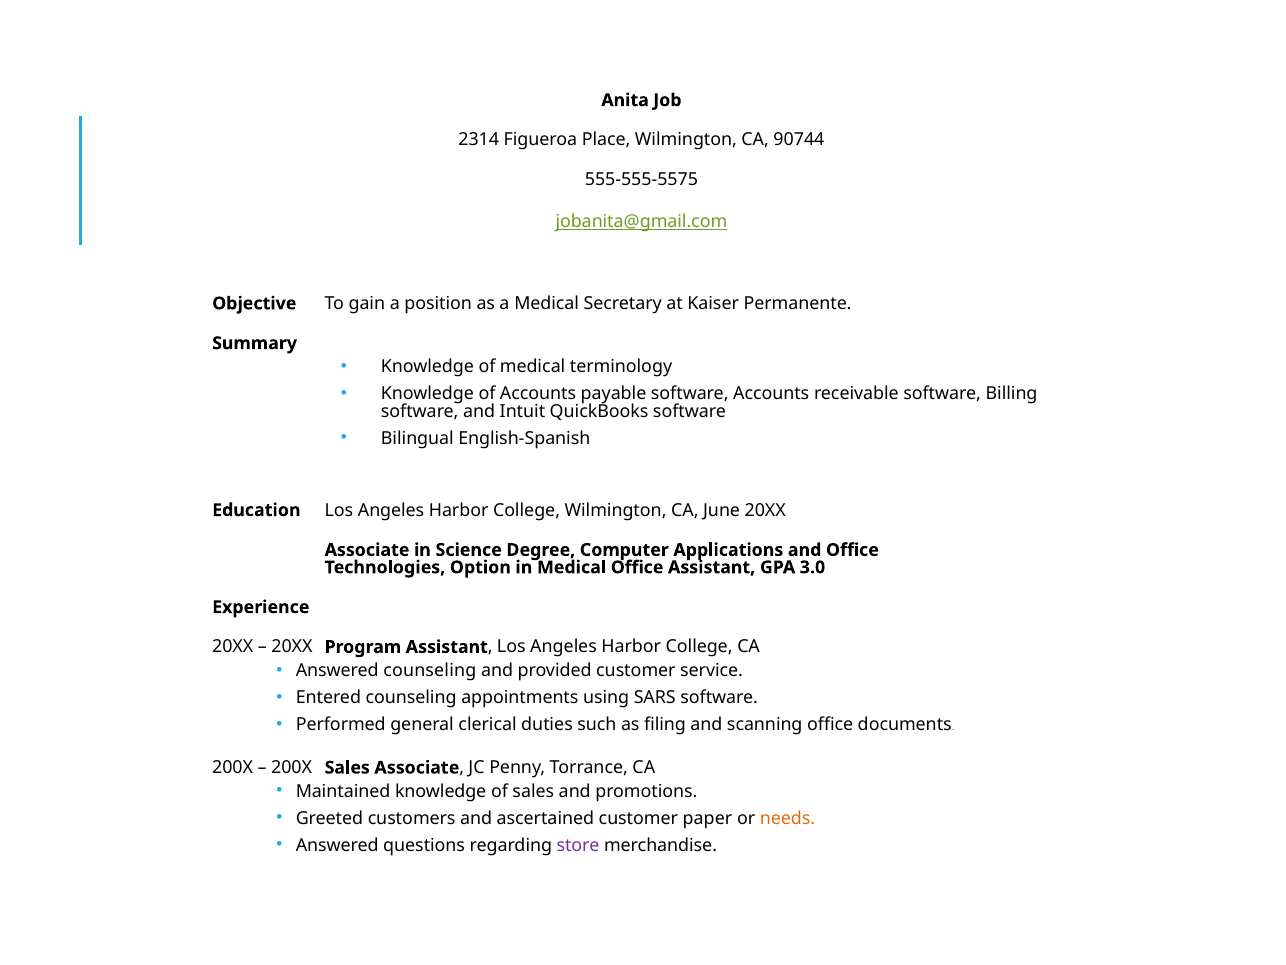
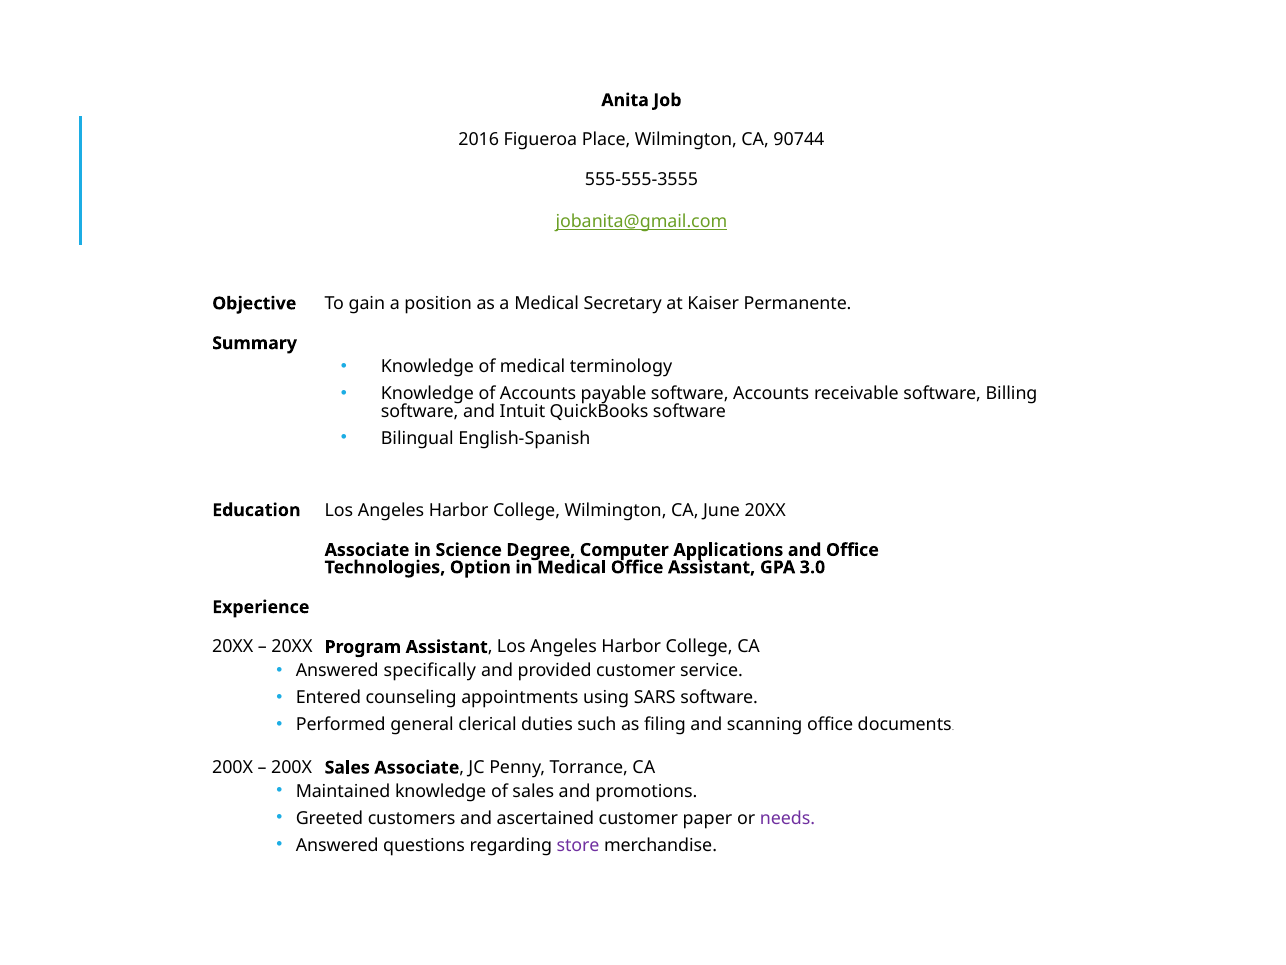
2314: 2314 -> 2016 (479, 140)
555-555-5575: 555-555-5575 -> 555-555-3555 (641, 180)
Answered counseling: counseling -> specifically (430, 670)
needs colour: orange -> purple (788, 818)
